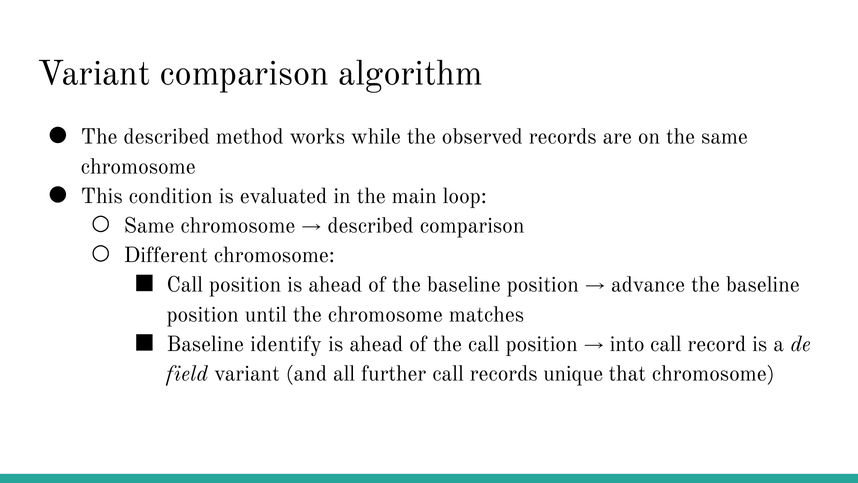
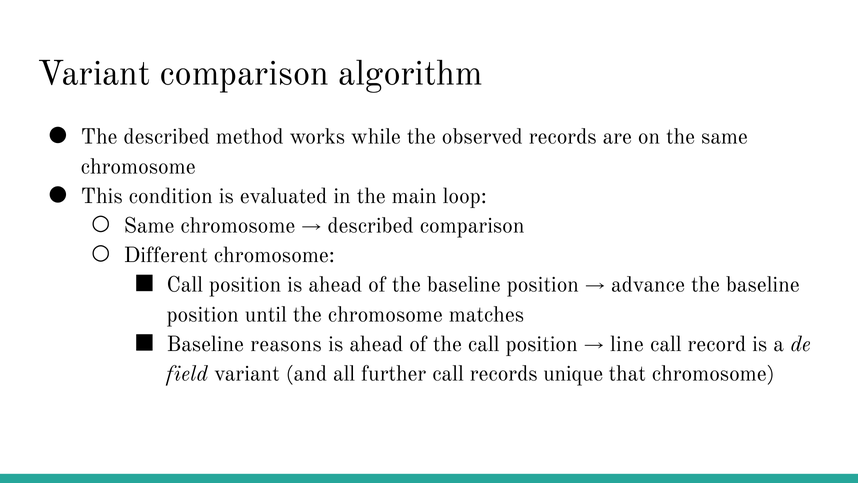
identify: identify -> reasons (286, 344)
into: into -> line (627, 344)
